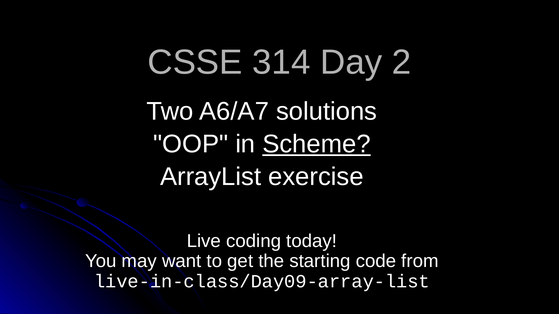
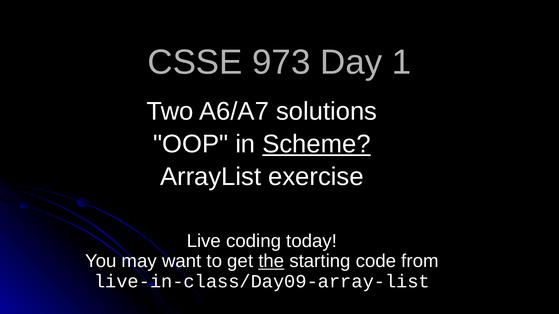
314: 314 -> 973 (281, 63)
2: 2 -> 1 (402, 63)
the underline: none -> present (271, 261)
